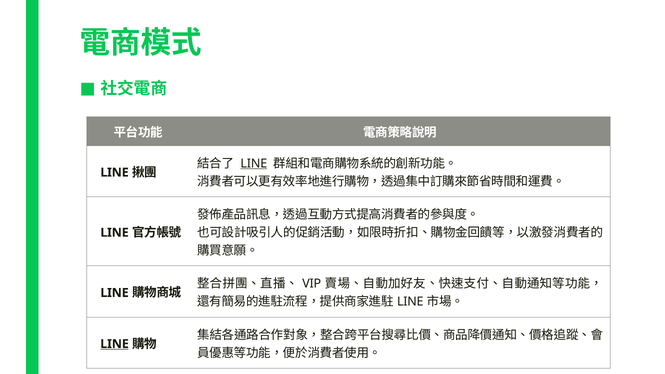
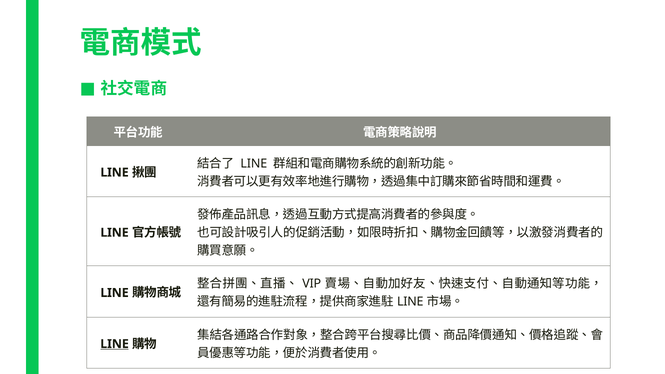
LINE underline: present -> none (254, 163)
